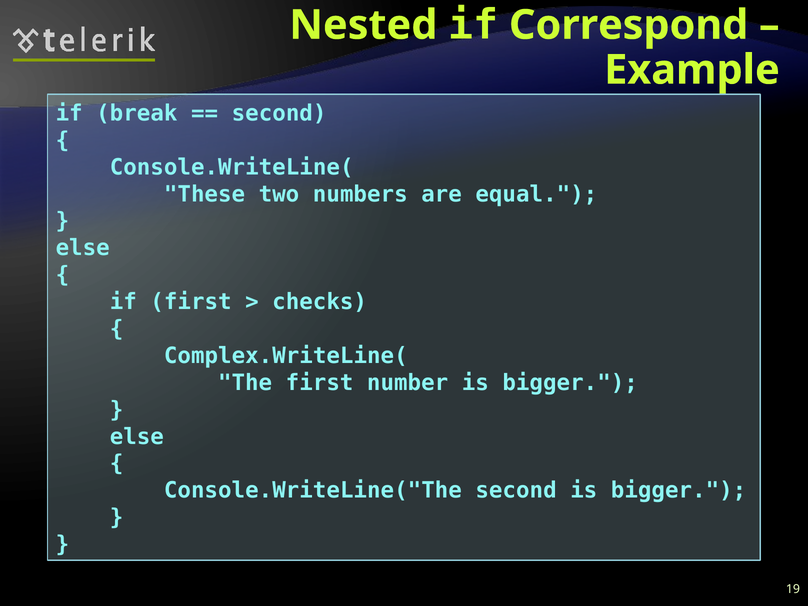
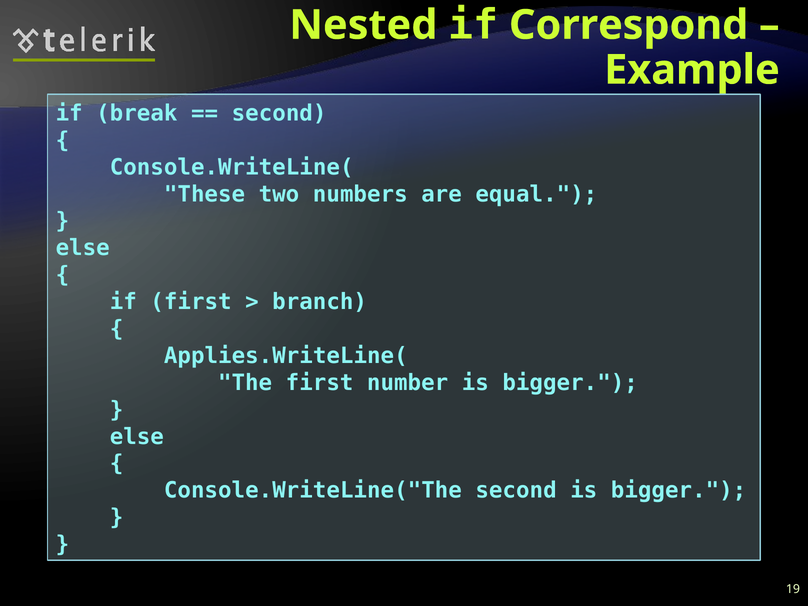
checks: checks -> branch (320, 302)
Complex.WriteLine(: Complex.WriteLine( -> Applies.WriteLine( (286, 356)
